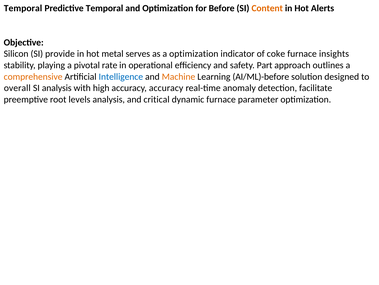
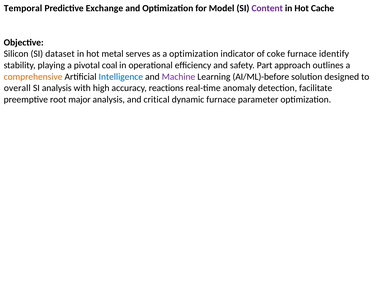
Predictive Temporal: Temporal -> Exchange (104, 8)
Before: Before -> Model (222, 8)
Content colour: orange -> purple (267, 8)
Alerts: Alerts -> Cache (323, 8)
provide: provide -> dataset (60, 54)
insights: insights -> identify (334, 54)
rate: rate -> coal (110, 65)
Machine colour: orange -> purple (178, 76)
accuracy accuracy: accuracy -> reactions (166, 88)
levels: levels -> major (80, 99)
